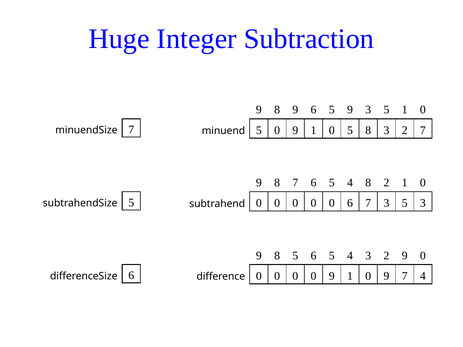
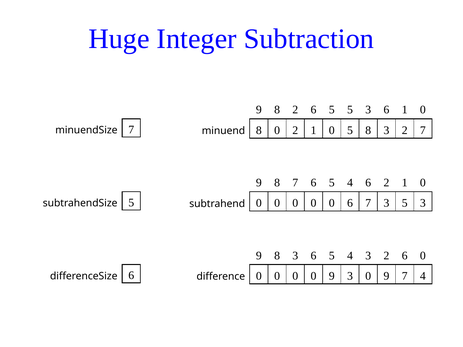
8 9: 9 -> 2 (295, 110)
5 9: 9 -> 5 (350, 110)
5: 5 -> 6 (386, 110)
minuend 5: 5 -> 8 (259, 130)
9: 9 -> 2 (295, 130)
4 8: 8 -> 6 (368, 183)
9 8 5: 5 -> 3 (295, 256)
3 2 9: 9 -> 6 (405, 256)
0 0 9 1: 1 -> 3 (350, 276)
